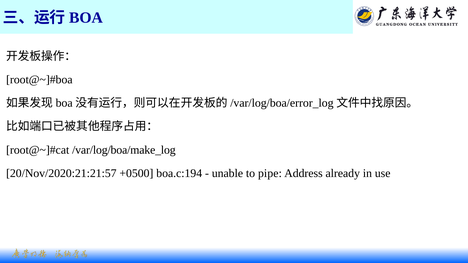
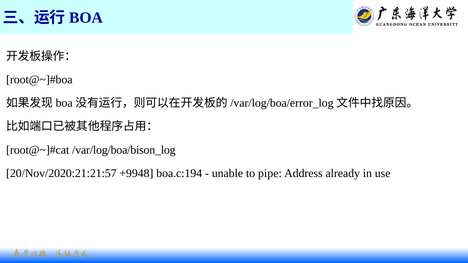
/var/log/boa/make_log: /var/log/boa/make_log -> /var/log/boa/bison_log (124, 150)
+0500: +0500 -> +9948 (136, 173)
